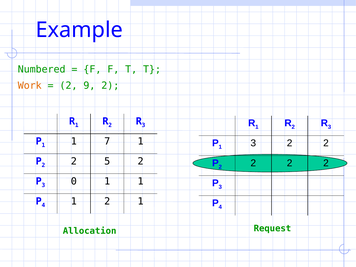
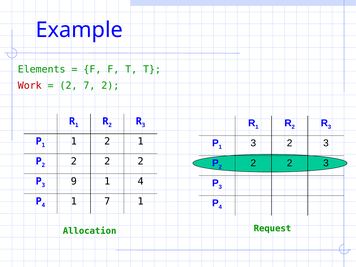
Numbered: Numbered -> Elements (42, 69)
Work colour: orange -> red (30, 86)
2 9: 9 -> 7 (89, 86)
1 7: 7 -> 2 (107, 141)
3 2 2: 2 -> 3 (326, 143)
5: 5 -> 2 (107, 161)
2 2 2 2: 2 -> 3 (326, 163)
0: 0 -> 9 (74, 181)
1: 1 -> 4 (141, 181)
1 2: 2 -> 7 (107, 201)
